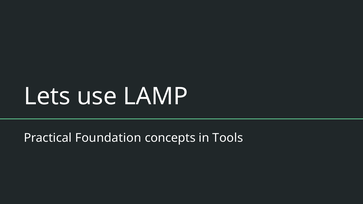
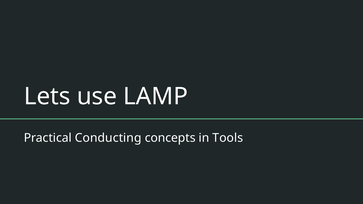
Foundation: Foundation -> Conducting (108, 138)
